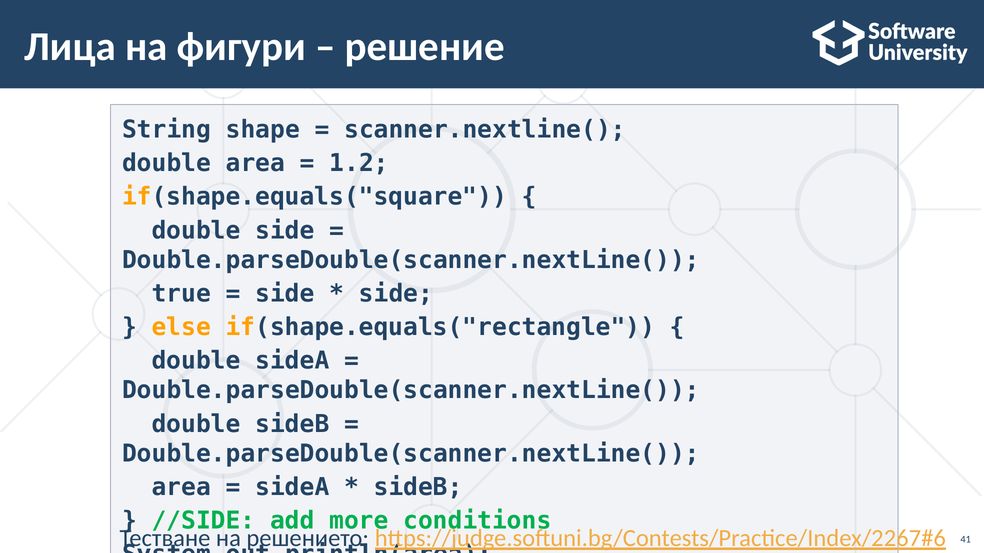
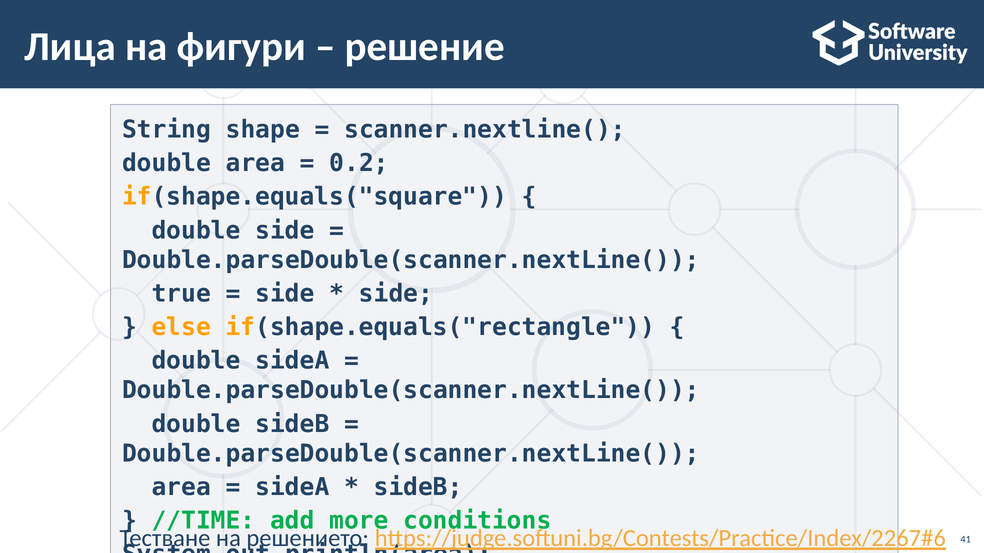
1.2: 1.2 -> 0.2 (359, 163)
//SIDE: //SIDE -> //TIME (204, 521)
